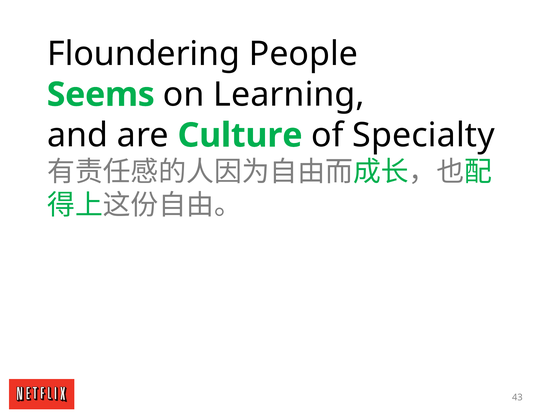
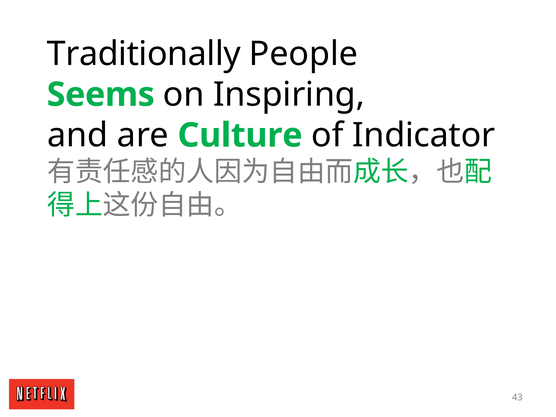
Floundering: Floundering -> Traditionally (144, 54)
Learning: Learning -> Inspiring (289, 95)
Specialty: Specialty -> Indicator (424, 135)
